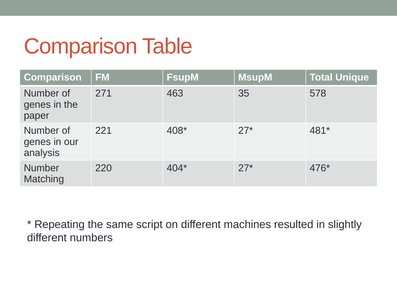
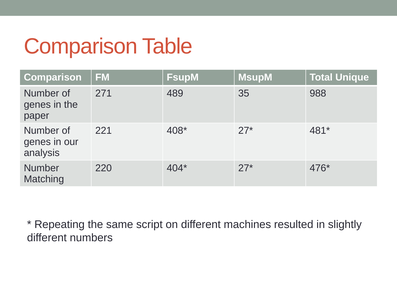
463: 463 -> 489 (175, 93)
578: 578 -> 988 (318, 93)
